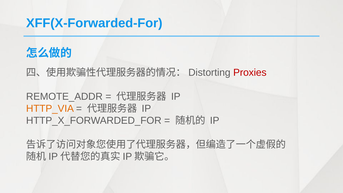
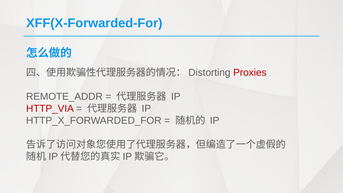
HTTP_VIA colour: orange -> red (50, 108)
